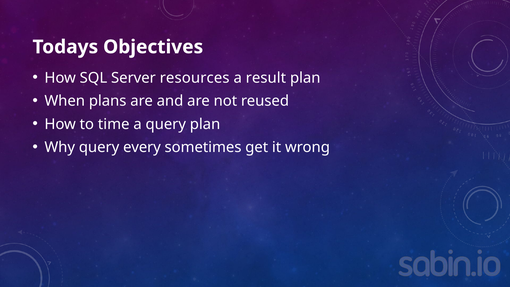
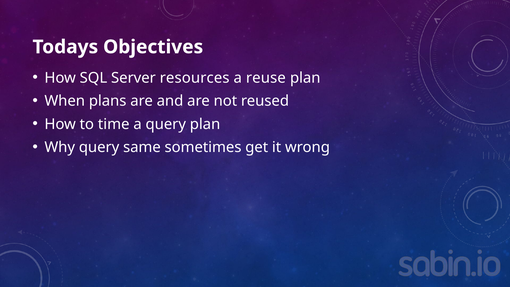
result: result -> reuse (266, 78)
every: every -> same (142, 147)
